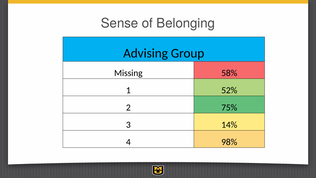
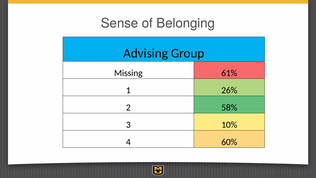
58%: 58% -> 61% (229, 73)
52%: 52% -> 26% (229, 90)
75%: 75% -> 58% (229, 107)
14%: 14% -> 10% (229, 125)
98%: 98% -> 60% (229, 142)
